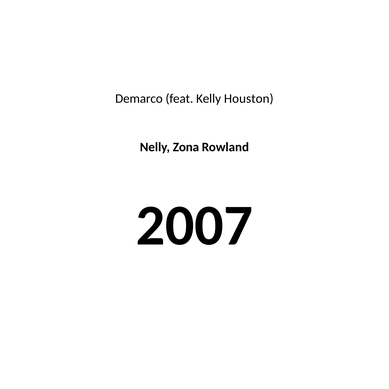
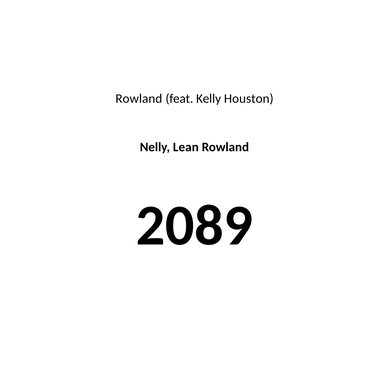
Demarco: Demarco -> Rowland (139, 99)
Zona: Zona -> Lean (186, 147)
2007: 2007 -> 2089 (194, 226)
